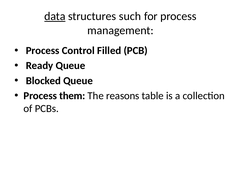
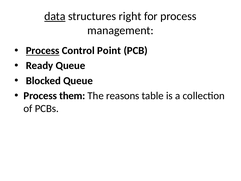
such: such -> right (130, 16)
Process underline: none -> present (43, 51)
Filled: Filled -> Point (109, 51)
